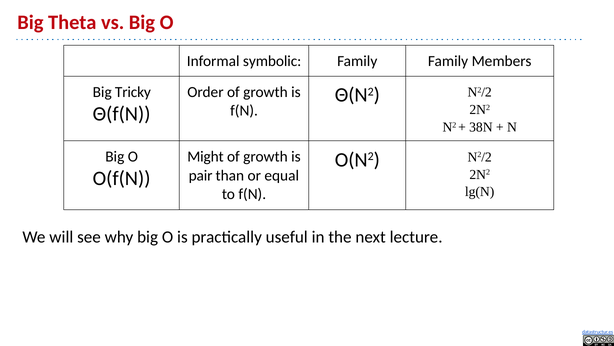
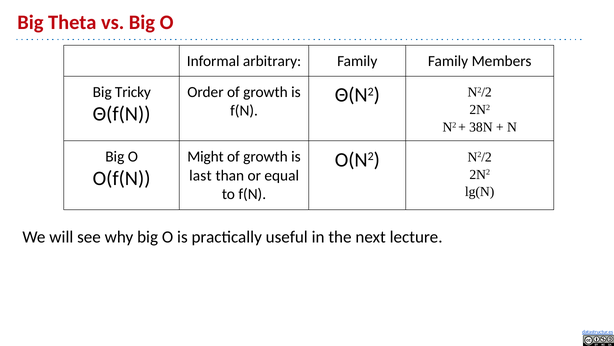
symbolic: symbolic -> arbitrary (272, 61)
pair: pair -> last (200, 175)
